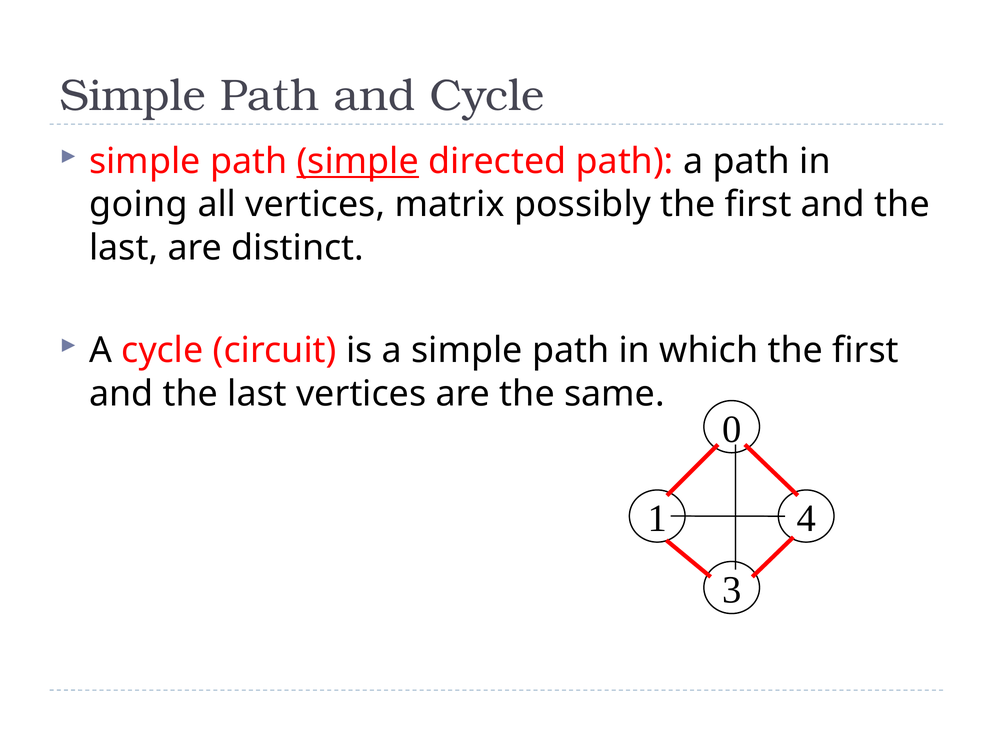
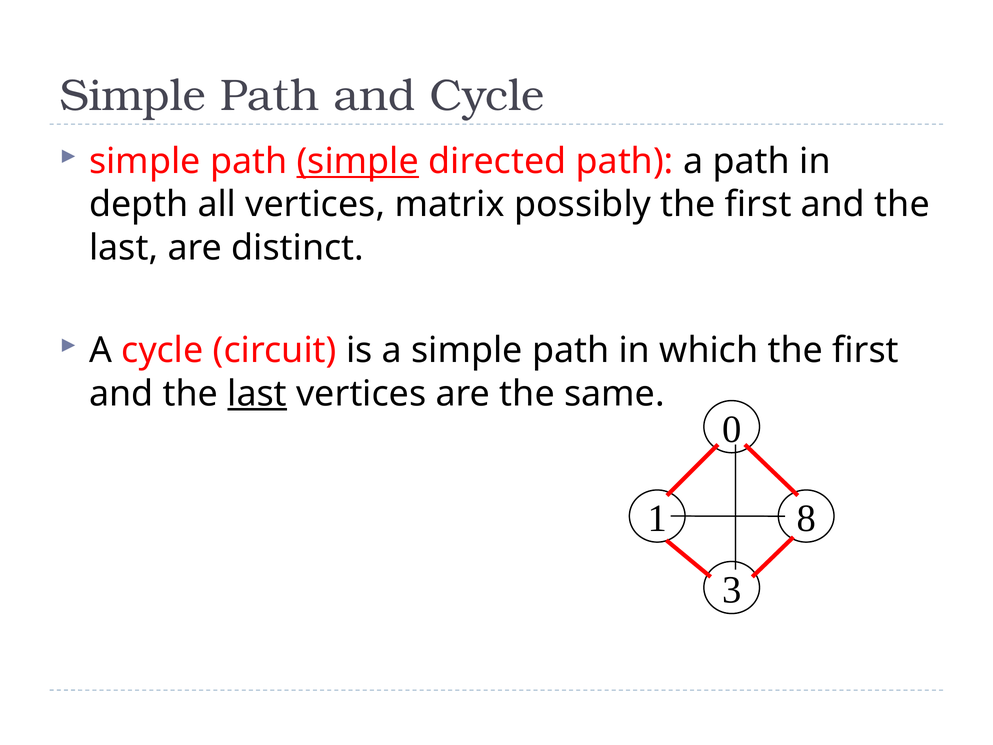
going: going -> depth (139, 205)
last underline: none -> present (257, 394)
4: 4 -> 8 (806, 519)
